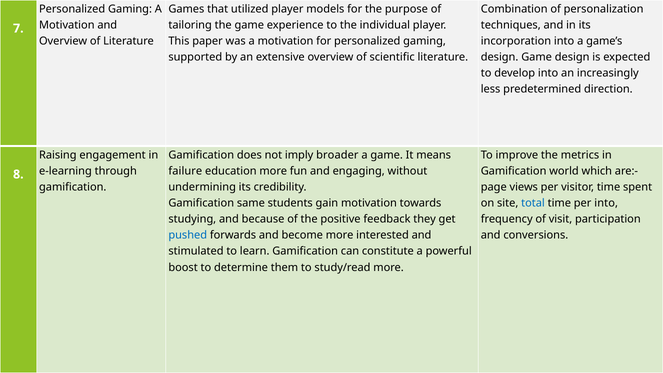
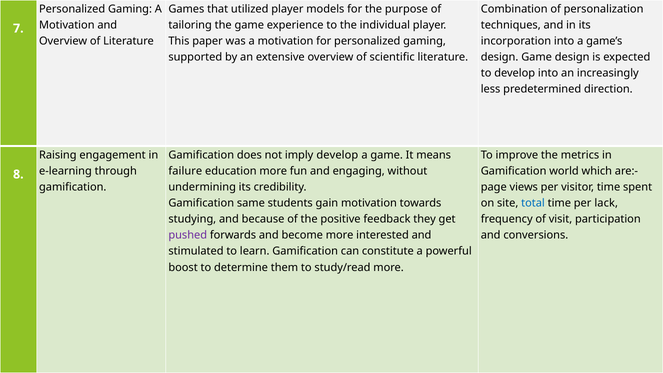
imply broader: broader -> develop (337, 155)
per into: into -> lack (606, 203)
pushed colour: blue -> purple (188, 235)
